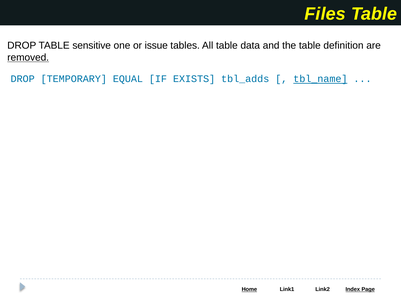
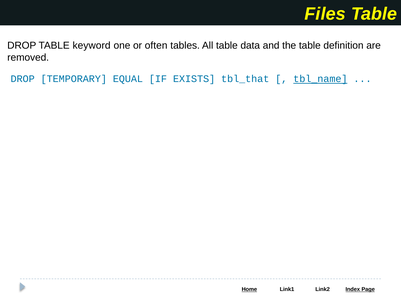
sensitive: sensitive -> keyword (92, 45)
issue: issue -> often (156, 45)
removed underline: present -> none (28, 57)
tbl_adds: tbl_adds -> tbl_that (245, 79)
